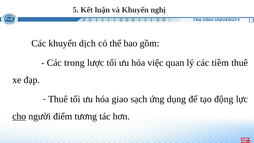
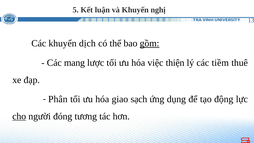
gồm underline: none -> present (150, 43)
trong: trong -> mang (74, 63)
quan: quan -> thiện (175, 63)
Thuê: Thuê -> Phân (58, 99)
điểm: điểm -> đóng (63, 116)
